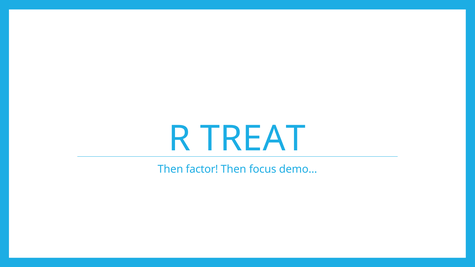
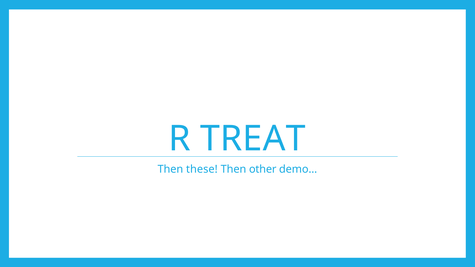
factor: factor -> these (202, 169)
focus: focus -> other (263, 169)
